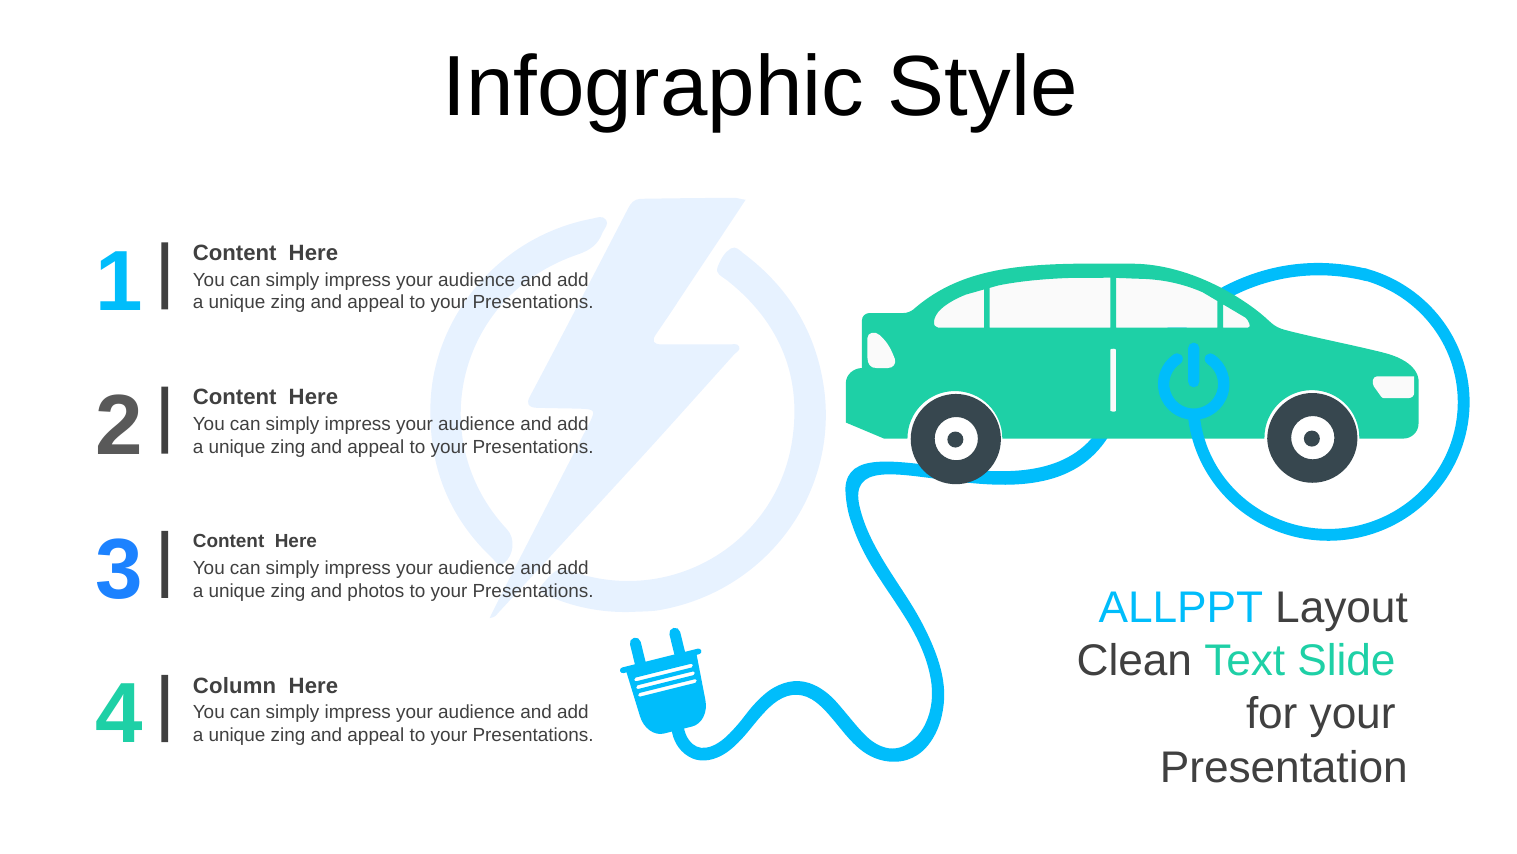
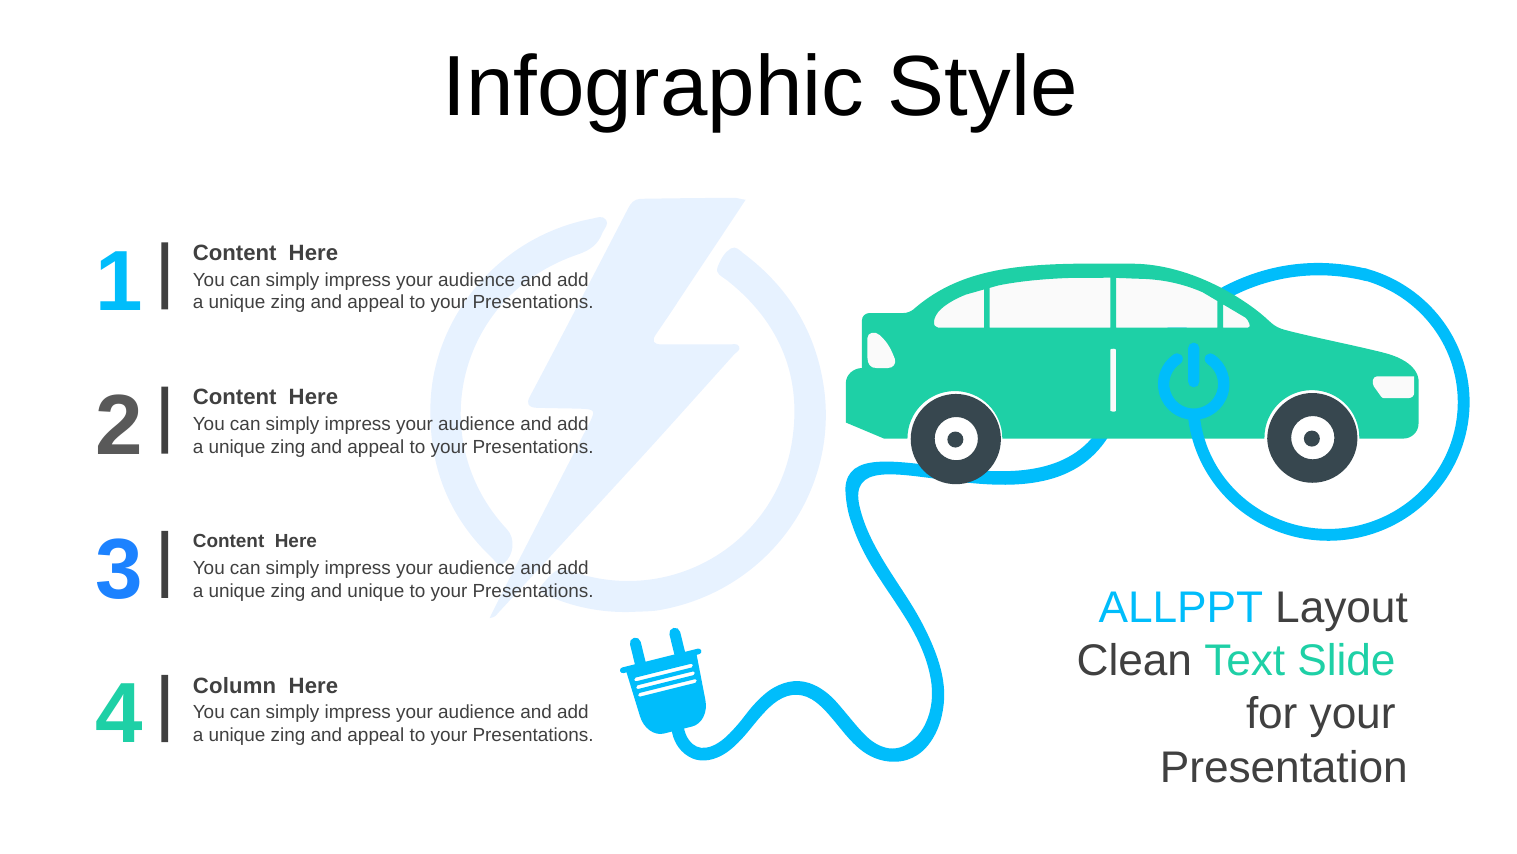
and photos: photos -> unique (376, 591)
